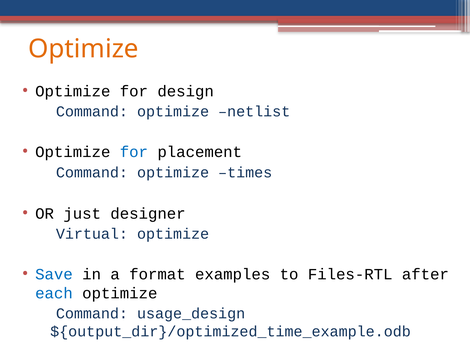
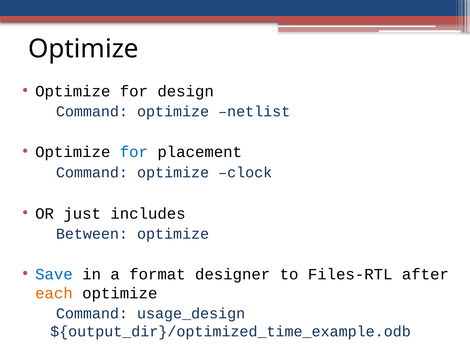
Optimize colour: orange -> black (83, 49)
times: times -> clock (245, 172)
designer: designer -> includes (148, 213)
Virtual: Virtual -> Between (92, 234)
examples: examples -> designer (233, 274)
each colour: blue -> orange (54, 293)
